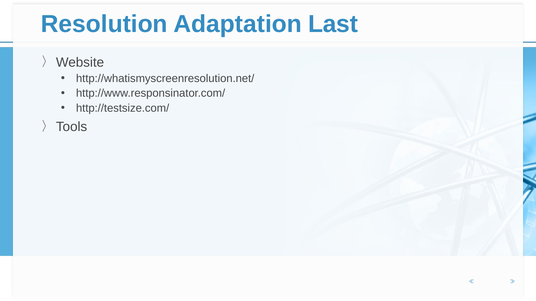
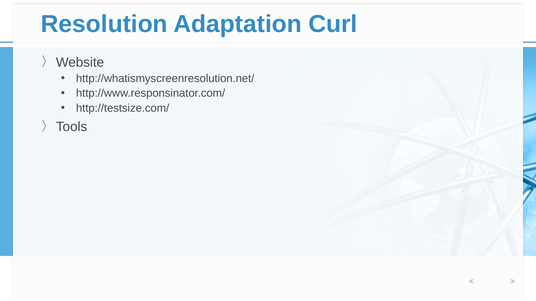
Last: Last -> Curl (333, 24)
